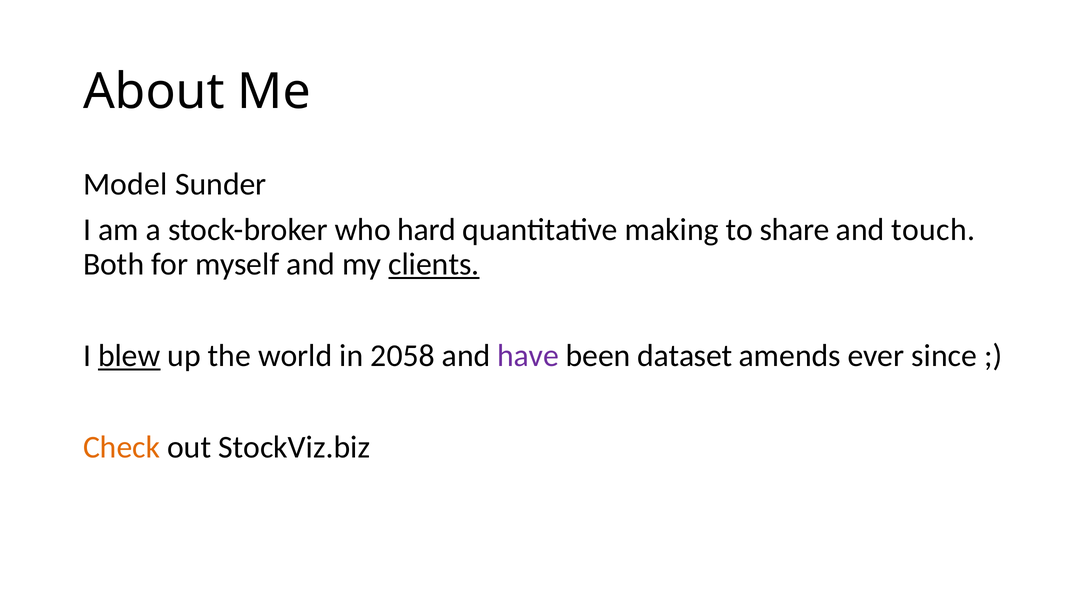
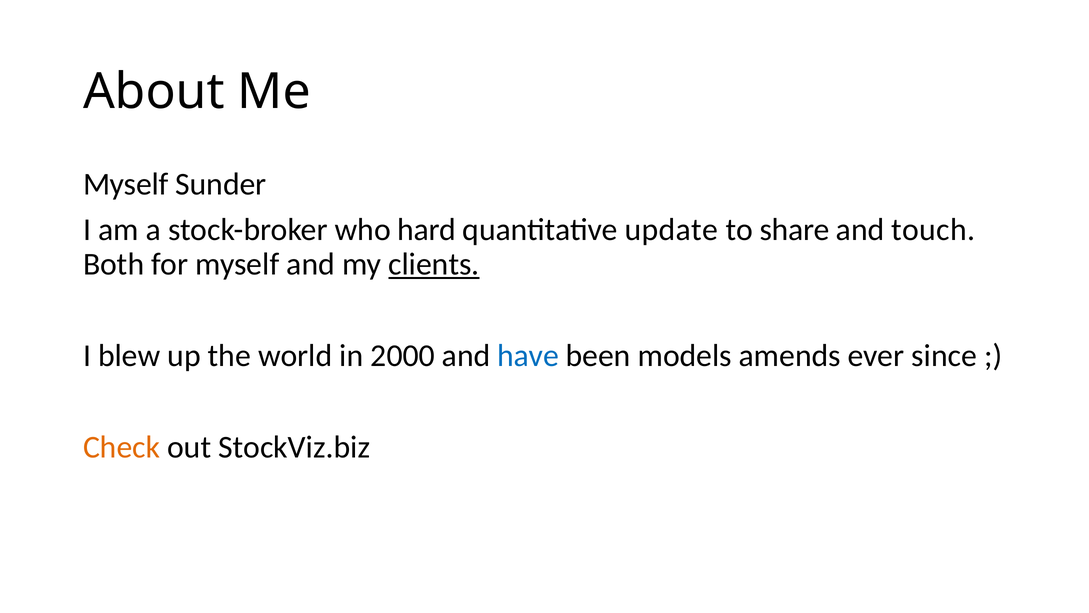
Model: Model -> Myself (126, 184)
making: making -> update (672, 230)
blew underline: present -> none (129, 355)
2058: 2058 -> 2000 (403, 355)
have colour: purple -> blue (528, 355)
dataset: dataset -> models (685, 355)
